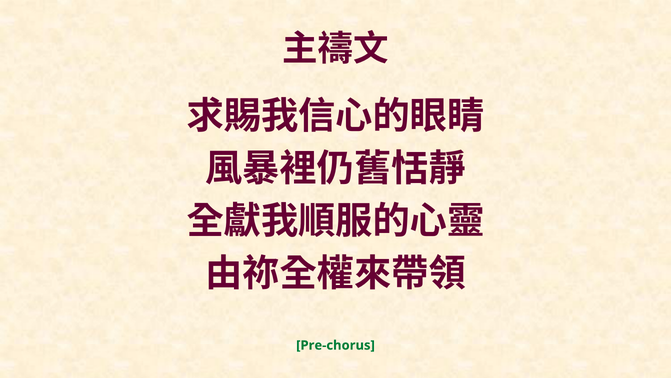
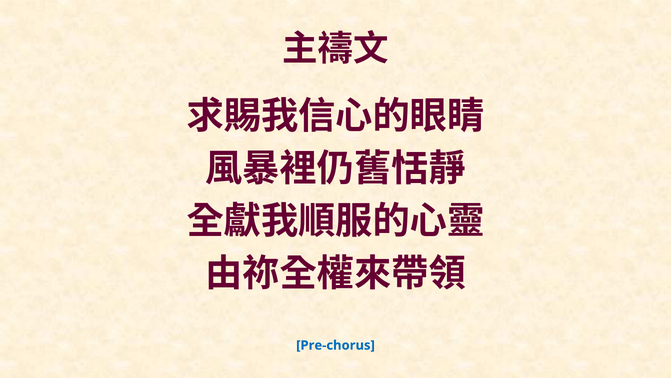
Pre-chorus colour: green -> blue (336, 345)
